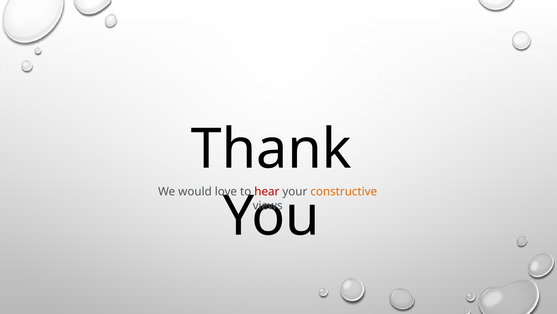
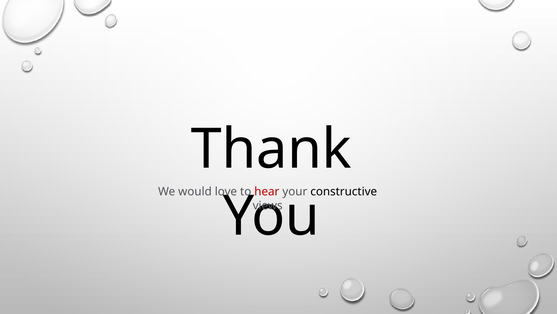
constructive colour: orange -> black (344, 191)
